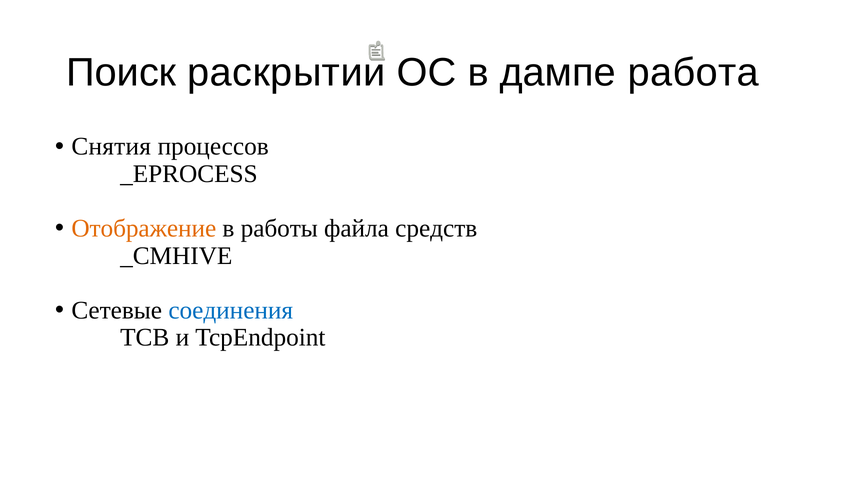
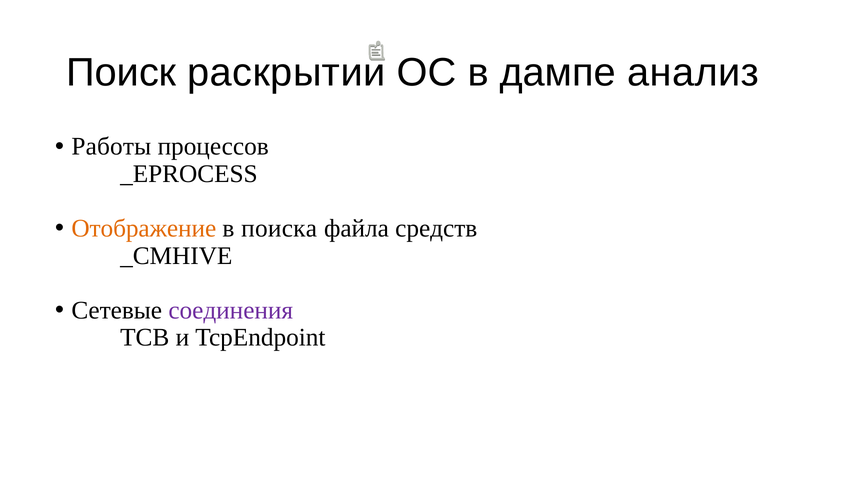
работа: работа -> анализ (693, 73)
Снятия: Снятия -> Работы (111, 147)
работы: работы -> поиска (279, 229)
соединения colour: blue -> purple (231, 310)
